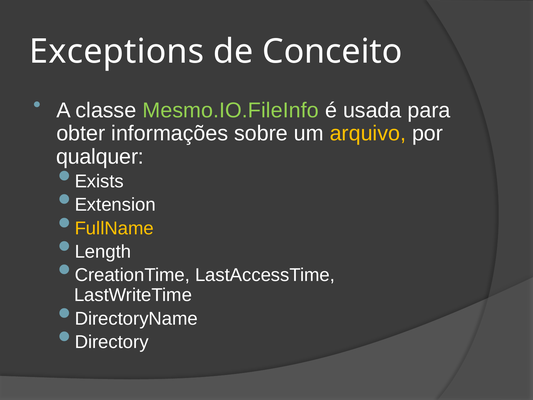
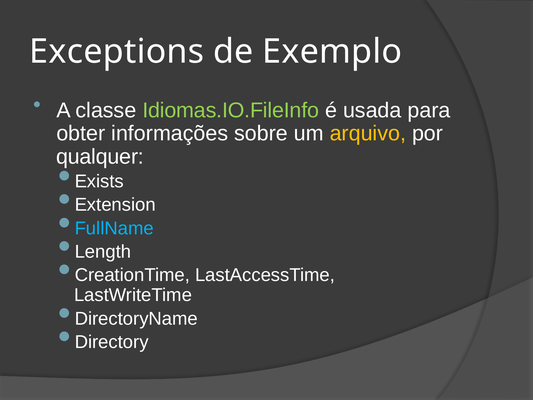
Conceito: Conceito -> Exemplo (332, 52)
Mesmo.IO.FileInfo: Mesmo.IO.FileInfo -> Idiomas.IO.FileInfo (231, 110)
FullName colour: yellow -> light blue (114, 228)
